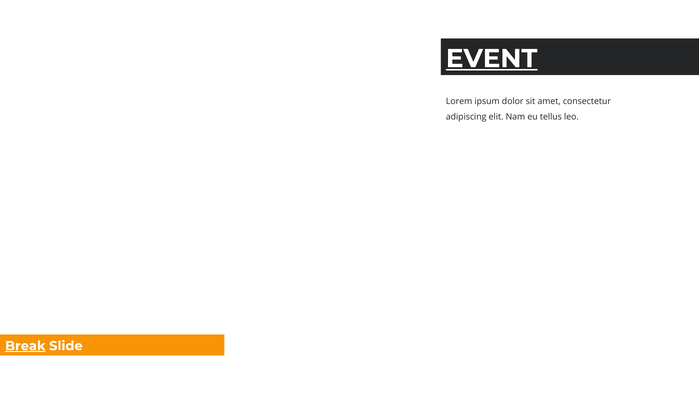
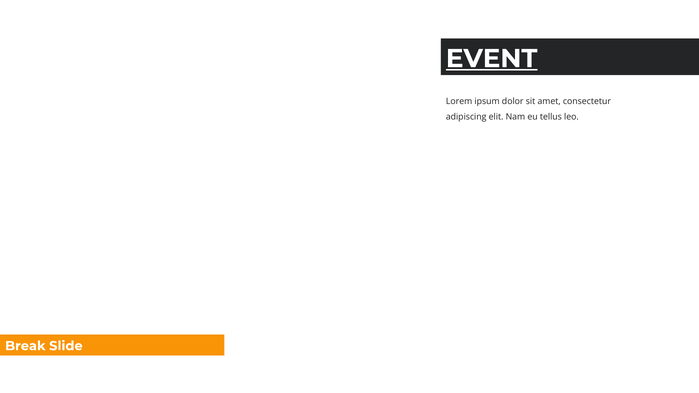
Break underline: present -> none (25, 346)
